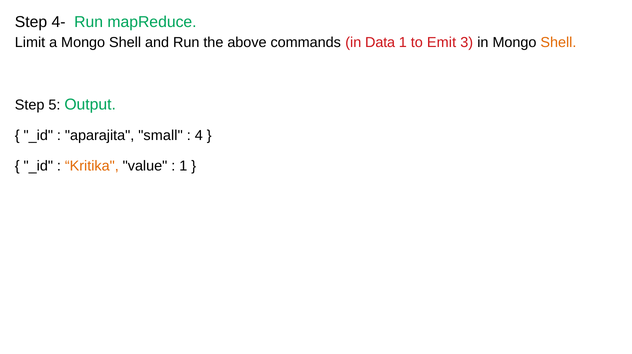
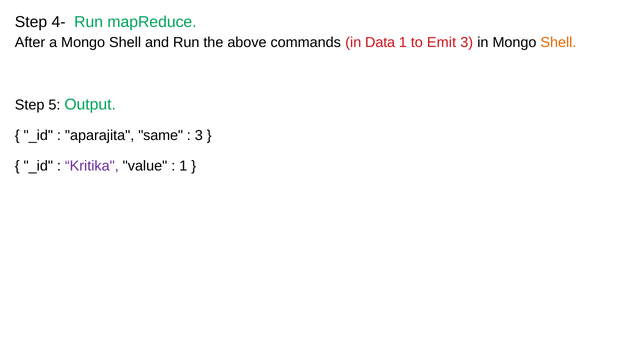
Limit: Limit -> After (30, 43)
small: small -> same (161, 136)
4: 4 -> 3 (199, 136)
Kritika colour: orange -> purple (92, 166)
